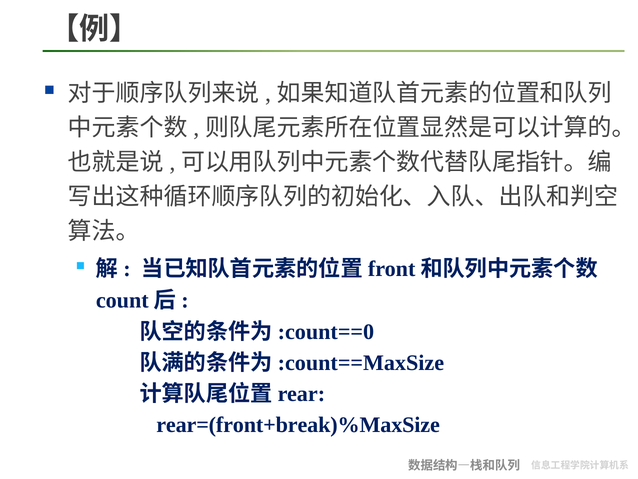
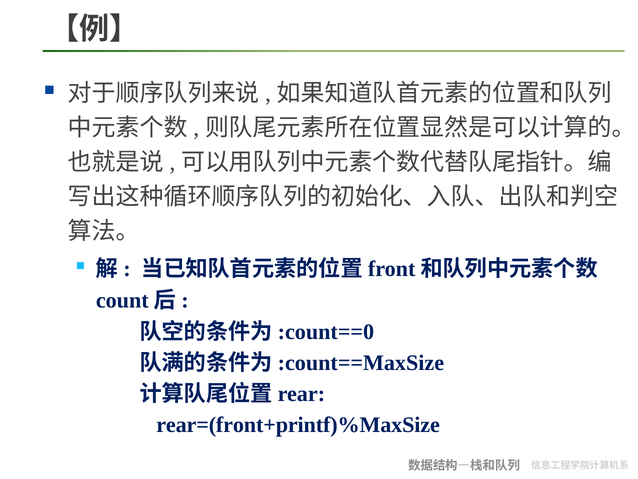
rear=(front+break)%MaxSize: rear=(front+break)%MaxSize -> rear=(front+printf)%MaxSize (298, 424)
